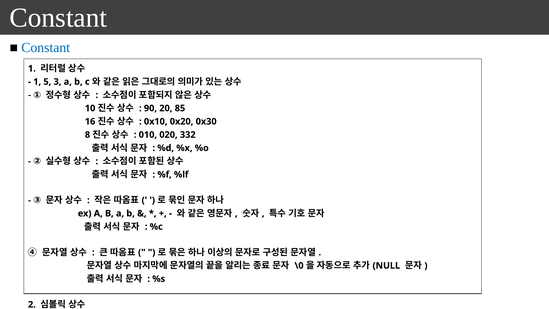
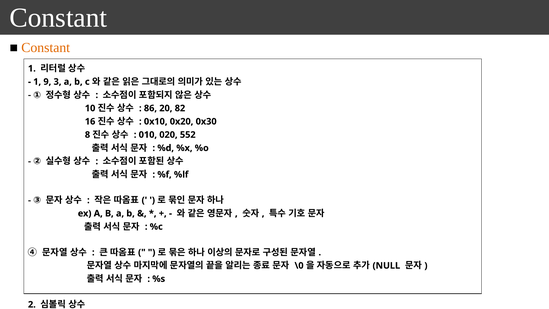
Constant colour: blue -> orange (46, 48)
5: 5 -> 9 (47, 82)
90: 90 -> 86 (150, 108)
85: 85 -> 82 (180, 108)
332: 332 -> 552 (188, 135)
